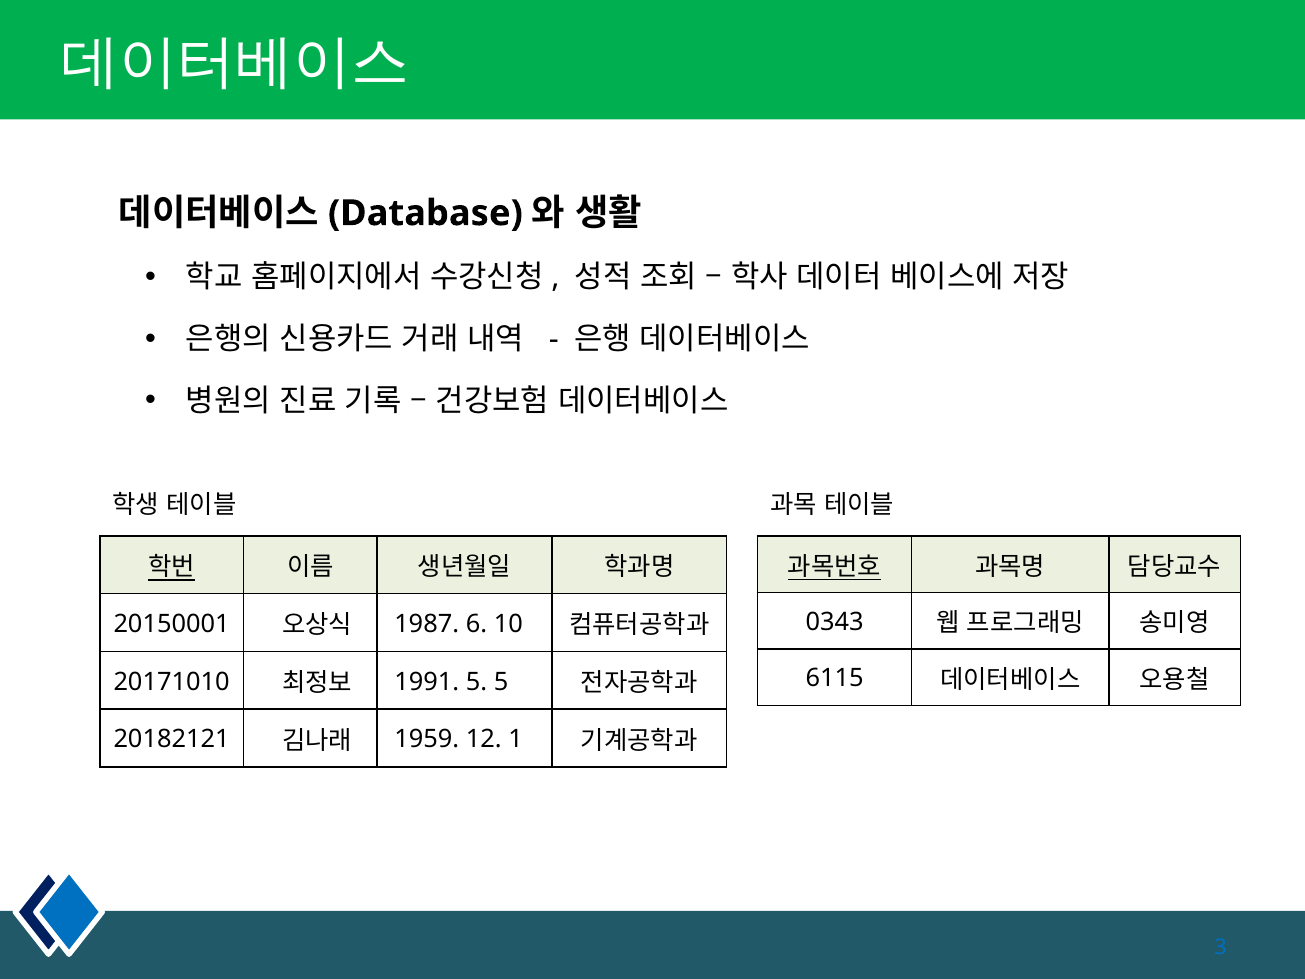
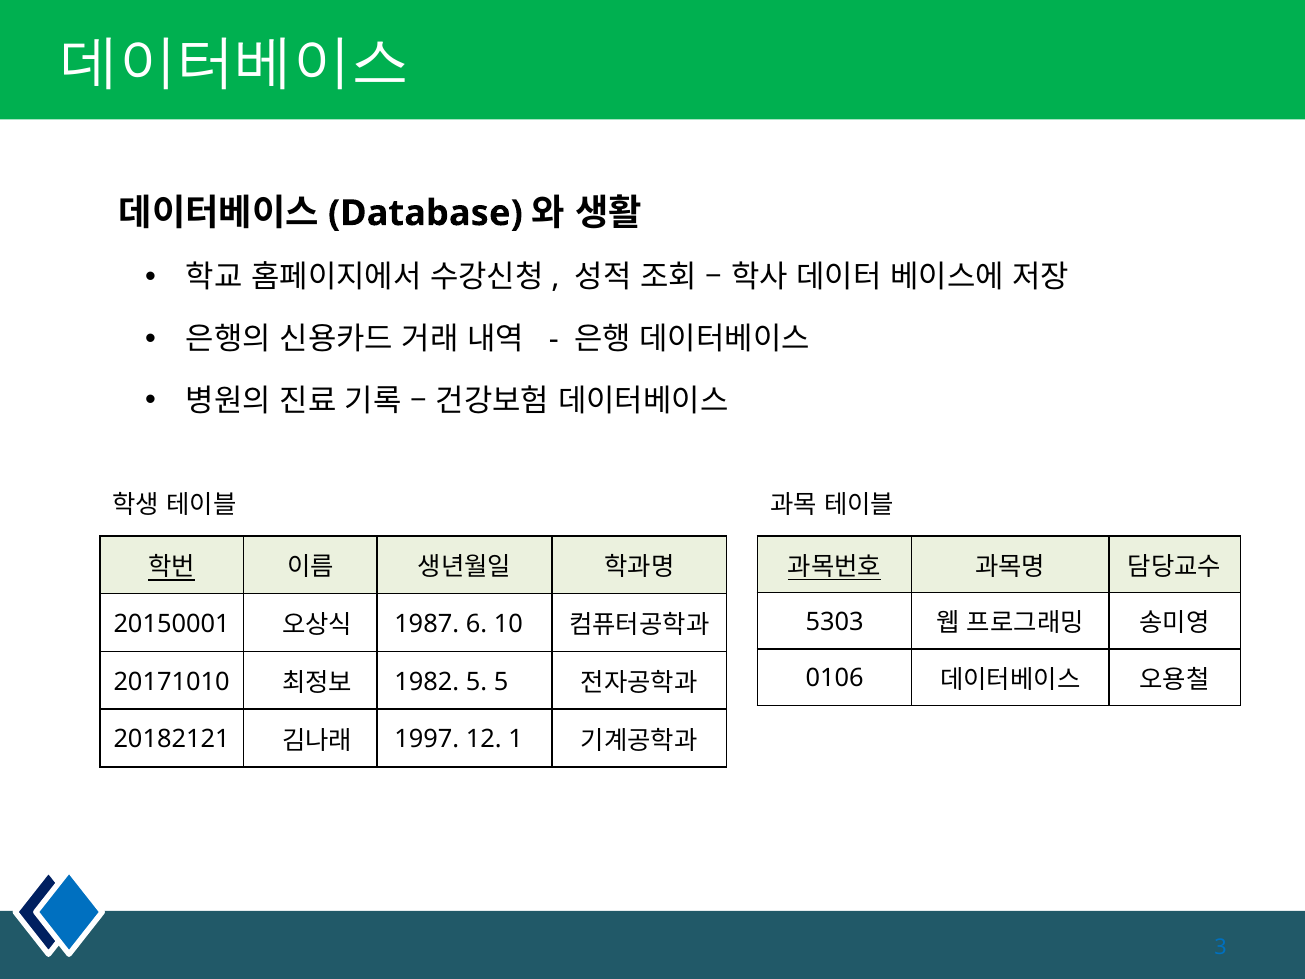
0343: 0343 -> 5303 (835, 622)
6115: 6115 -> 0106 (835, 678)
1991: 1991 -> 1982 (427, 682)
1959: 1959 -> 1997 (427, 739)
